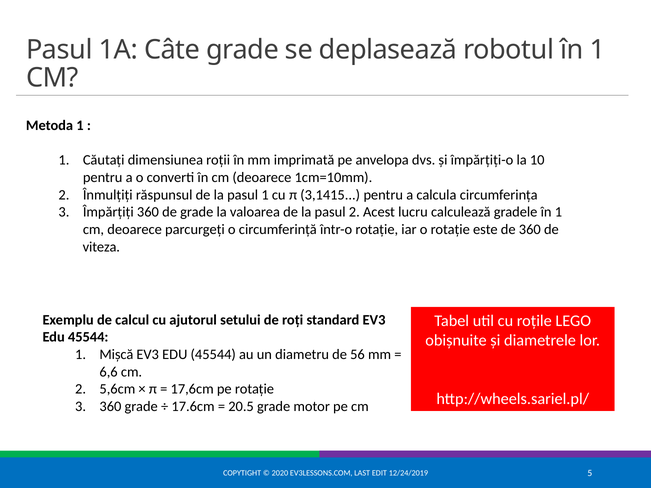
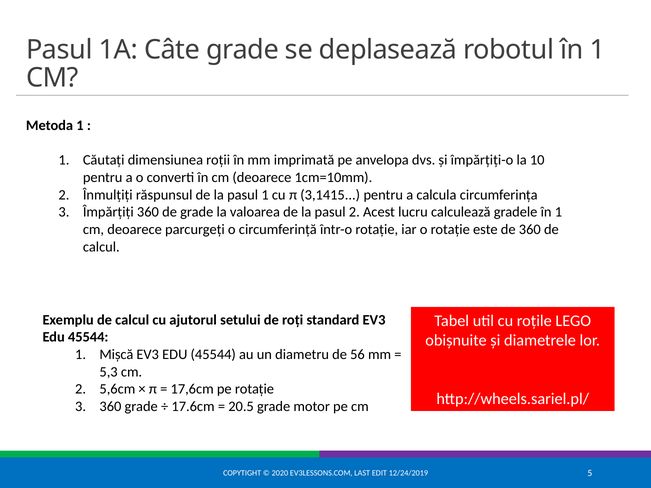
viteza: viteza -> calcul (101, 247)
6,6: 6,6 -> 5,3 (109, 372)
